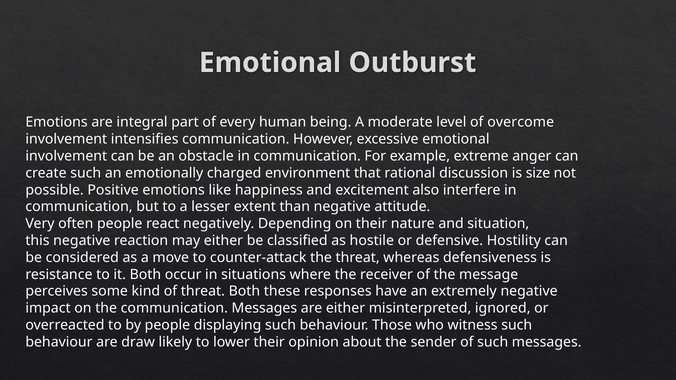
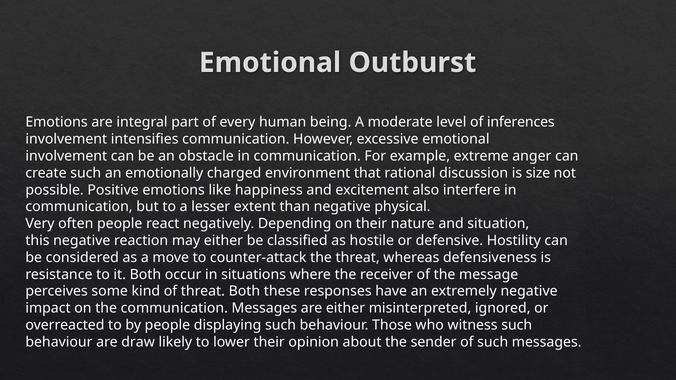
overcome: overcome -> inferences (521, 122)
attitude: attitude -> physical (402, 207)
